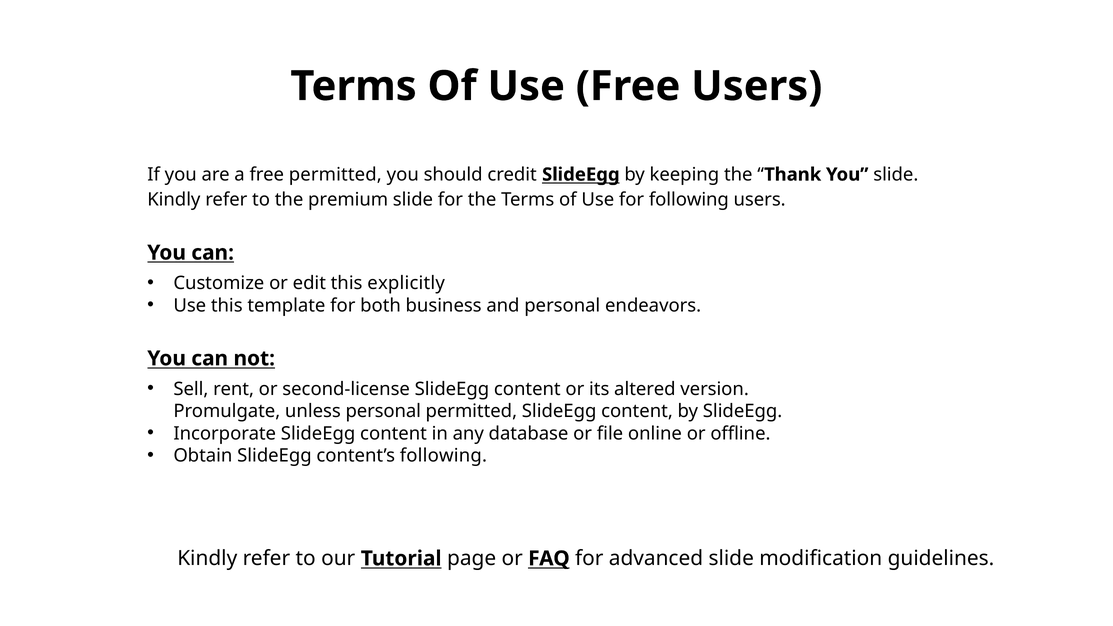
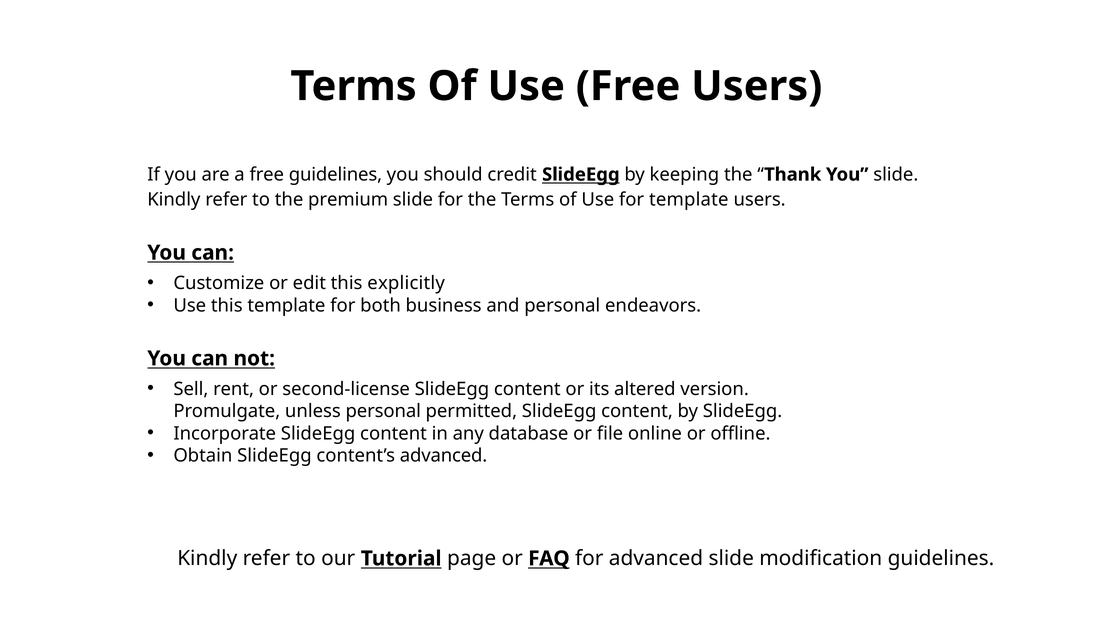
free permitted: permitted -> guidelines (335, 175)
for following: following -> template (689, 200)
content’s following: following -> advanced (444, 456)
